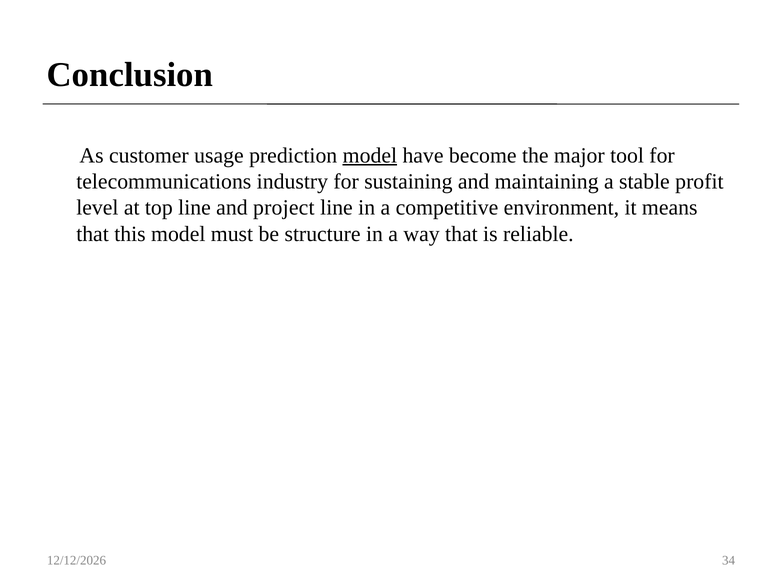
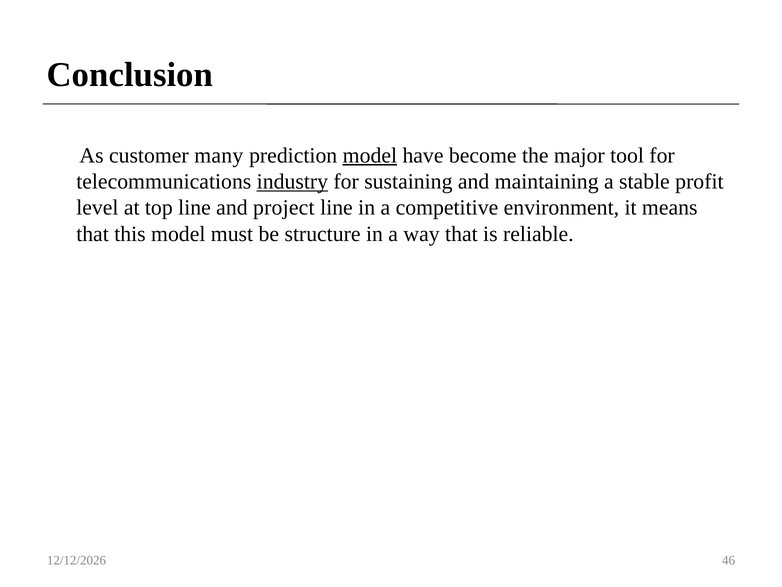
usage: usage -> many (219, 155)
industry underline: none -> present (292, 181)
34: 34 -> 46 (729, 560)
